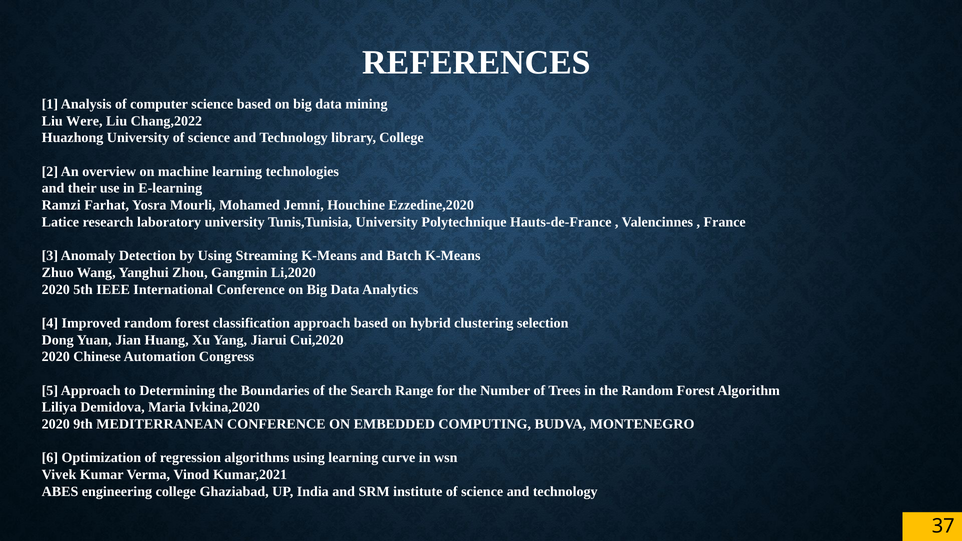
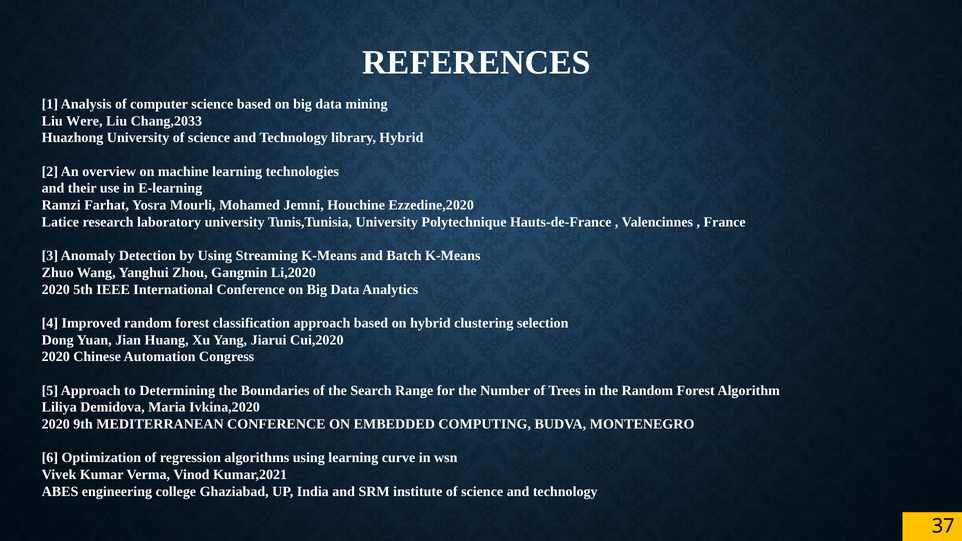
Chang,2022: Chang,2022 -> Chang,2033 (166, 121)
library College: College -> Hybrid (401, 138)
